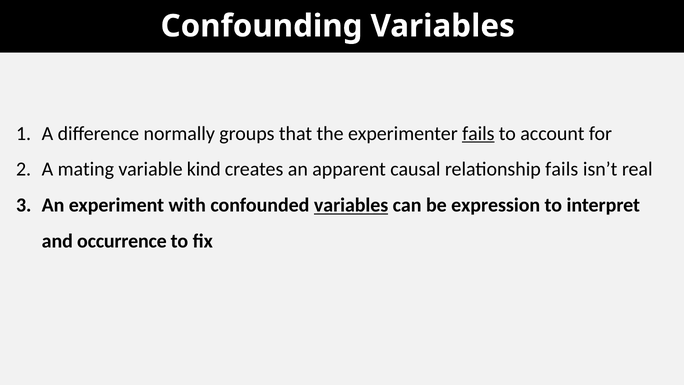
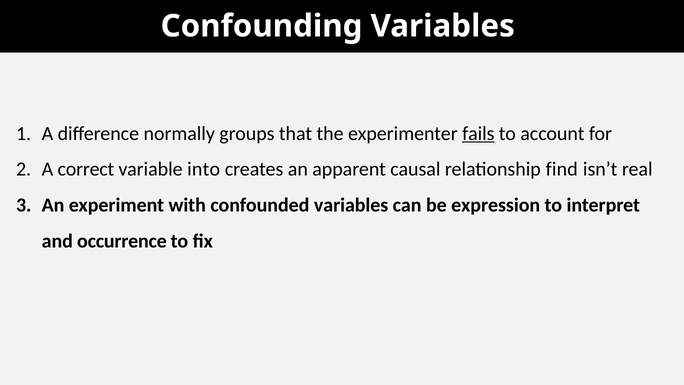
mating: mating -> correct (86, 169)
kind: kind -> into (204, 169)
relationship fails: fails -> find (562, 169)
variables underline: present -> none (351, 205)
